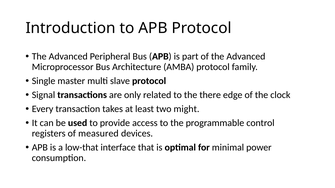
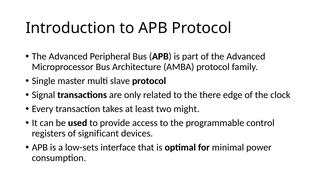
measured: measured -> significant (98, 134)
low-that: low-that -> low-sets (82, 148)
